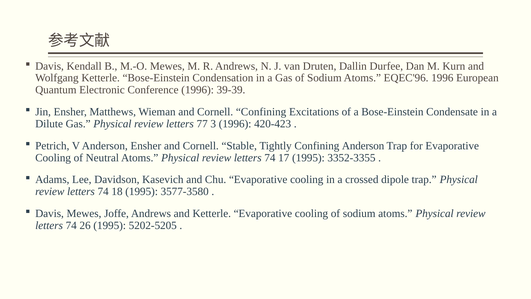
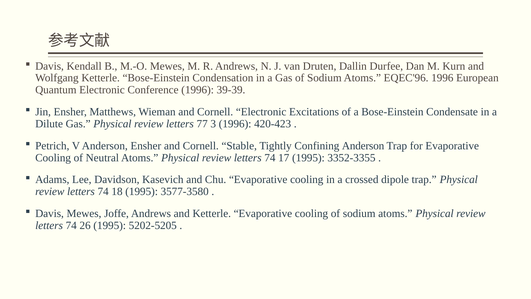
Cornell Confining: Confining -> Electronic (261, 112)
